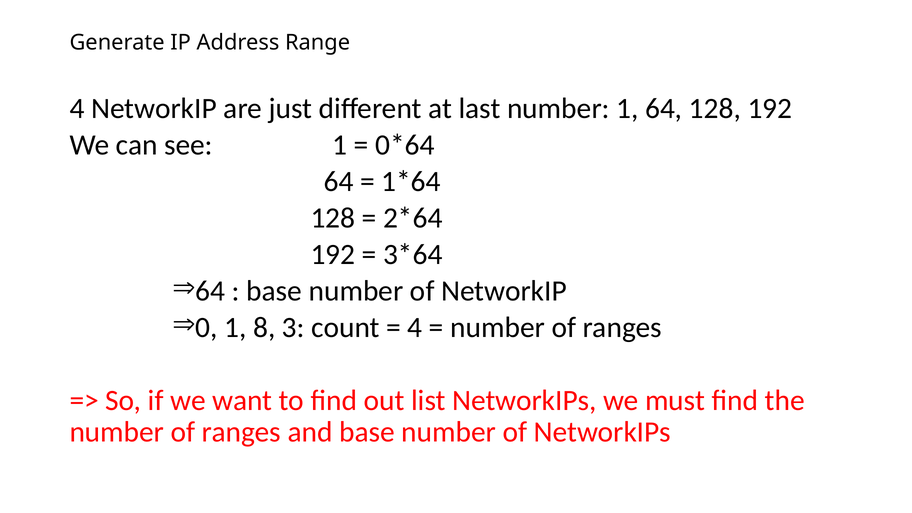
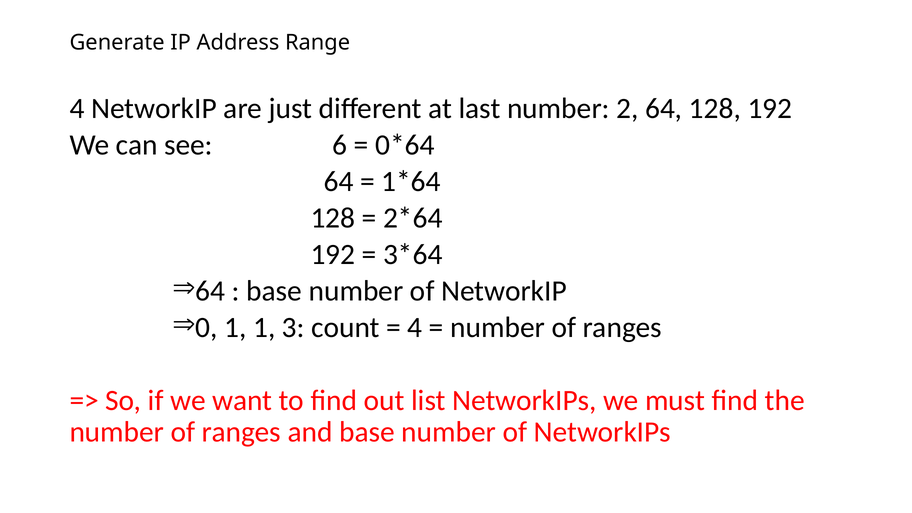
number 1: 1 -> 2 (627, 109)
see 1: 1 -> 6 (340, 145)
1 8: 8 -> 1 (264, 328)
